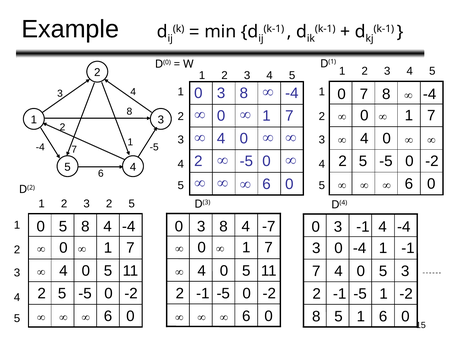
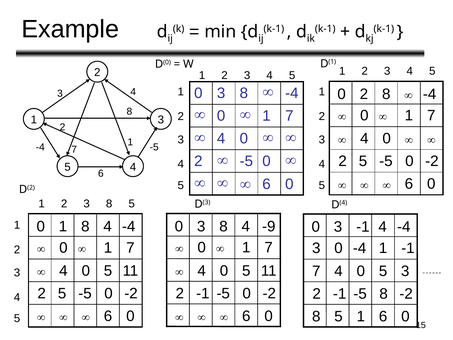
7: 7 -> 2 (364, 94)
2 3 2: 2 -> 8 (109, 204)
-7: -7 -> -9 (269, 226)
5: 5 -> 1 (63, 226)
-1 -5 1: 1 -> 8 (384, 294)
